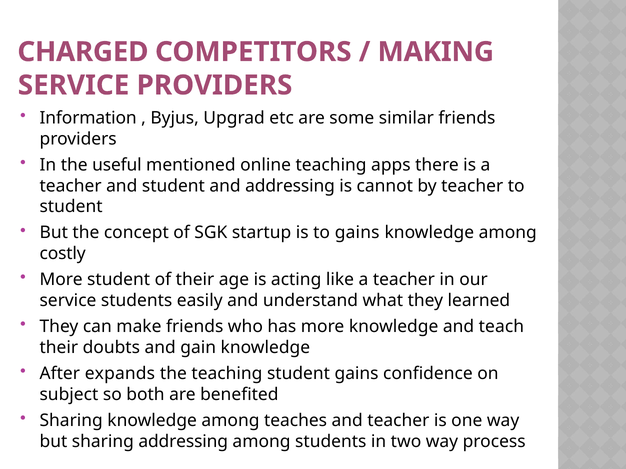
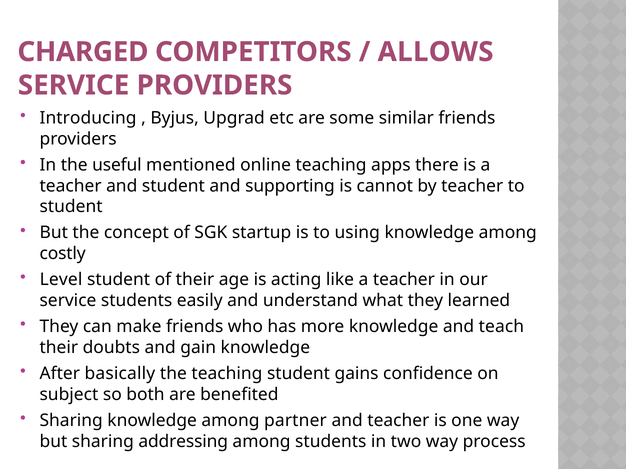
MAKING: MAKING -> ALLOWS (436, 52)
Information: Information -> Introducing (88, 118)
and addressing: addressing -> supporting (290, 186)
to gains: gains -> using (357, 233)
More: More -> Level (61, 280)
expands: expands -> basically (120, 374)
teaches: teaches -> partner (295, 421)
